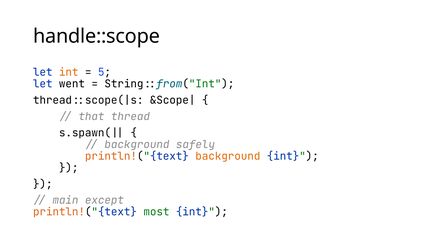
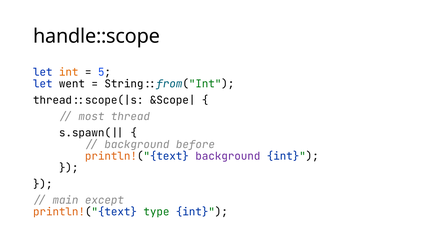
that: that -> most (91, 116)
safely: safely -> before (195, 144)
background colour: orange -> purple (228, 156)
most: most -> type (156, 212)
